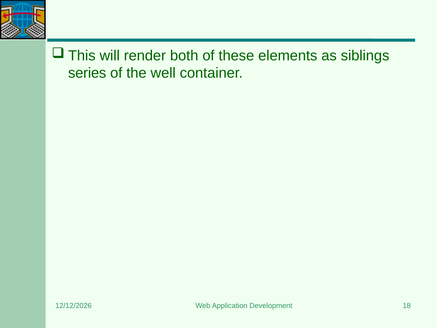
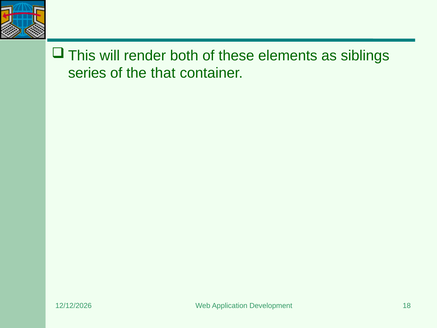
well: well -> that (163, 73)
